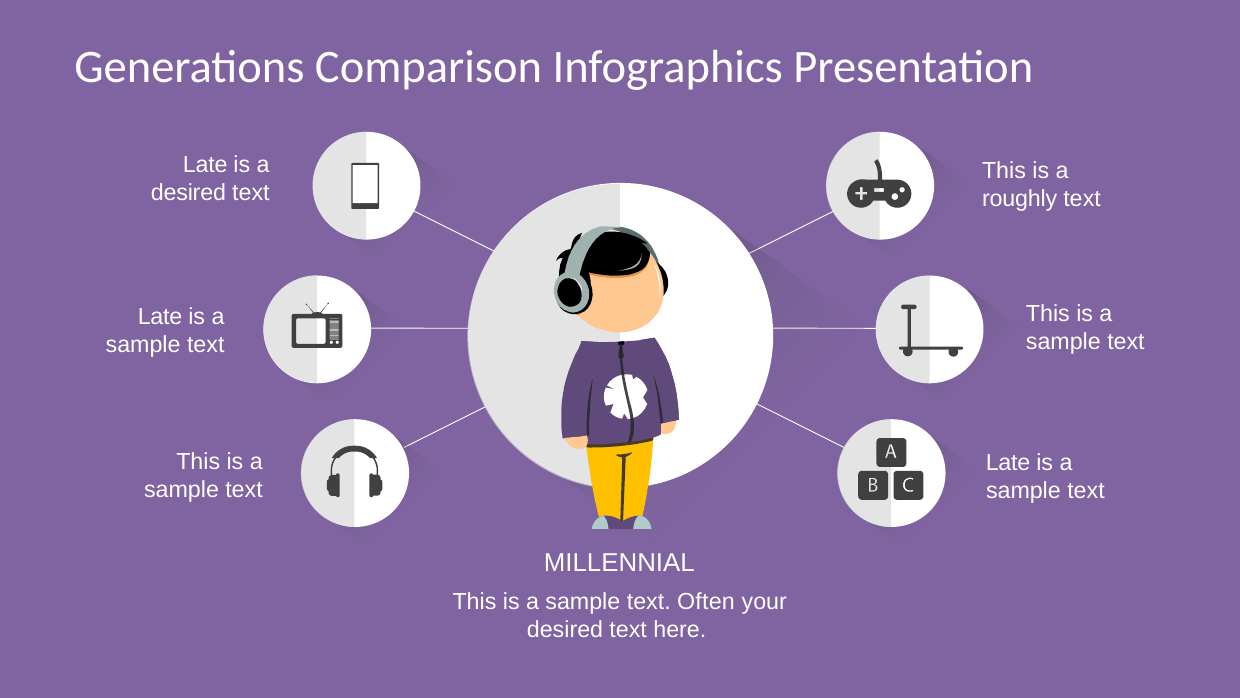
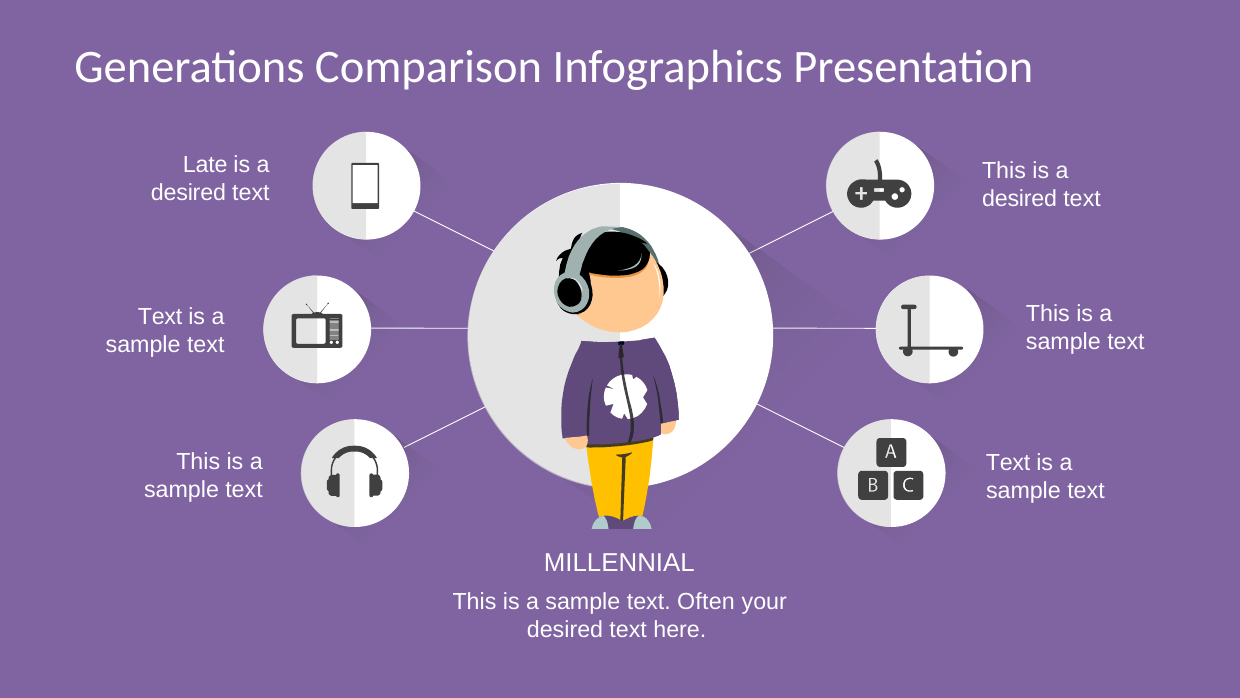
roughly: roughly -> desired (1020, 199)
Late: Late -> Text (160, 317)
Late: Late -> Text (1008, 462)
